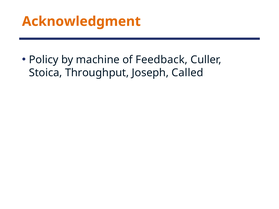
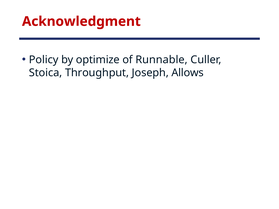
Acknowledgment colour: orange -> red (81, 21)
machine: machine -> optimize (98, 60)
Feedback: Feedback -> Runnable (162, 60)
Called: Called -> Allows (188, 73)
